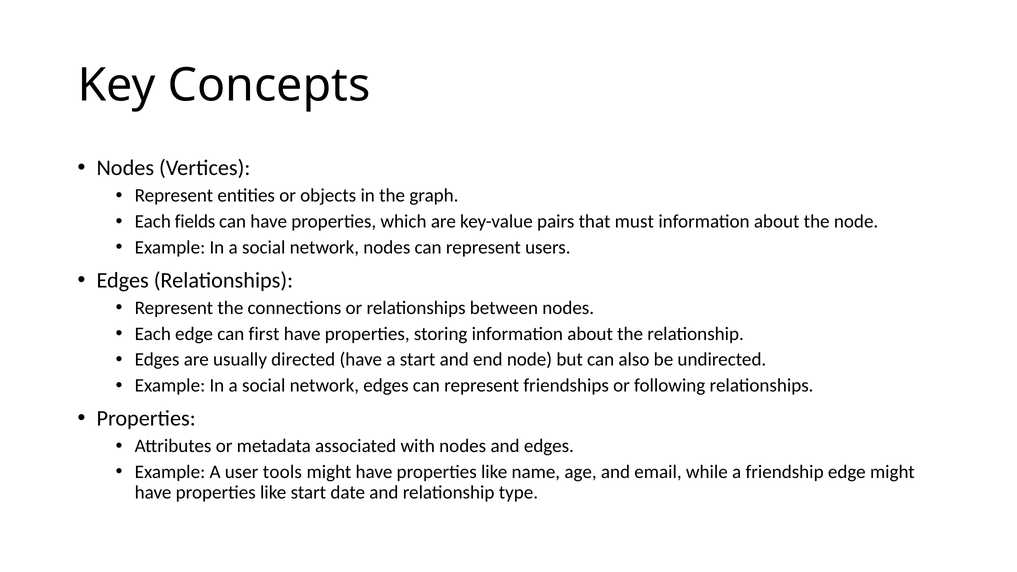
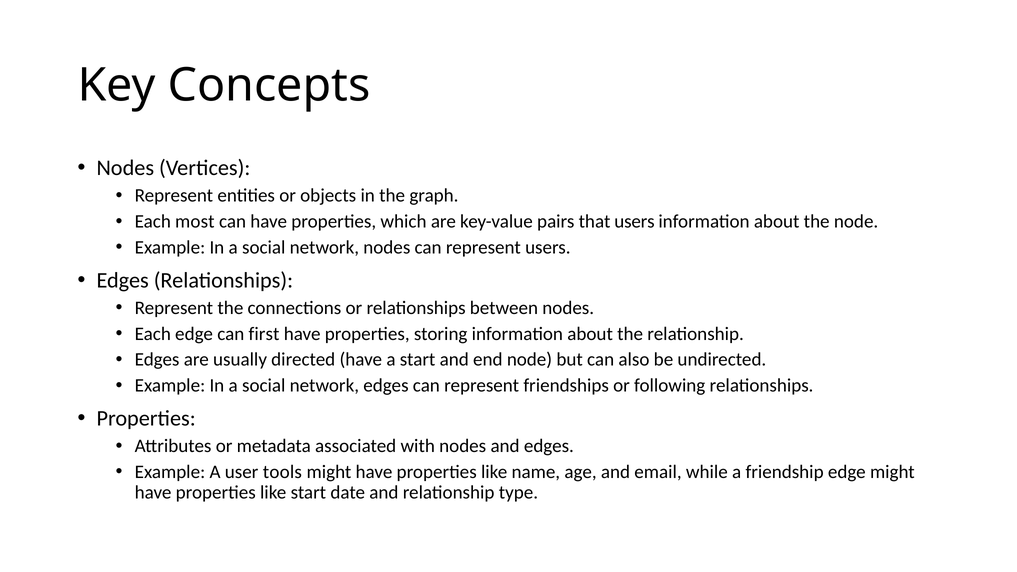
fields: fields -> most (195, 221)
that must: must -> users (634, 221)
